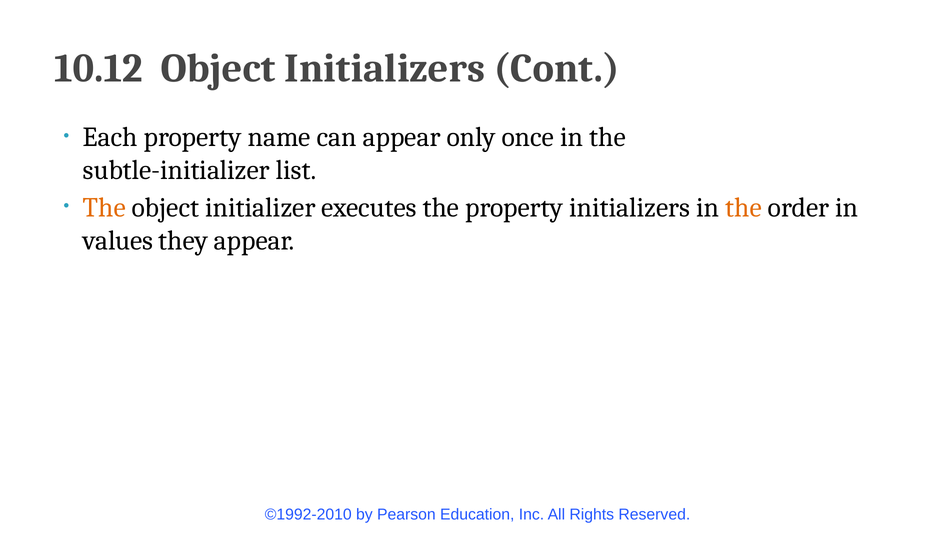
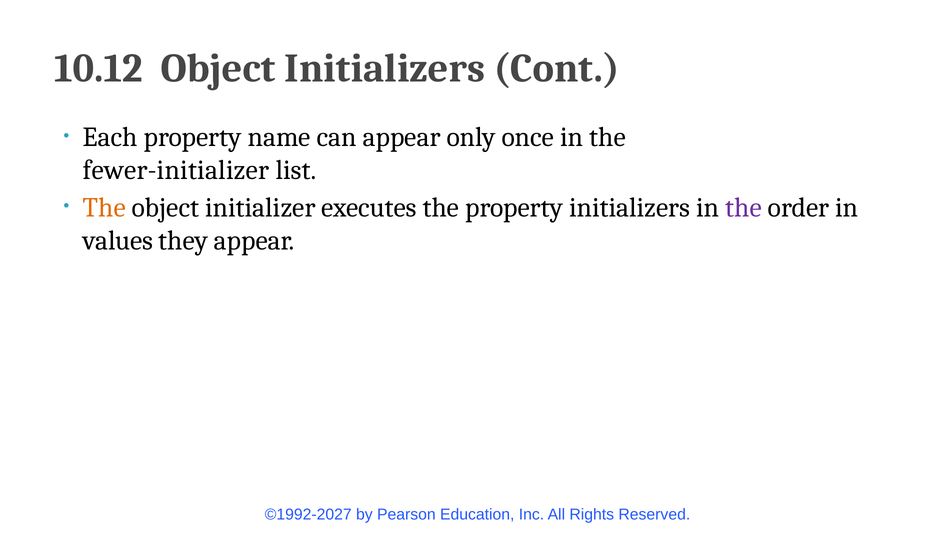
subtle-initializer: subtle-initializer -> fewer-initializer (176, 170)
the colour: orange -> purple (744, 208)
©1992-2010: ©1992-2010 -> ©1992-2027 (308, 515)
